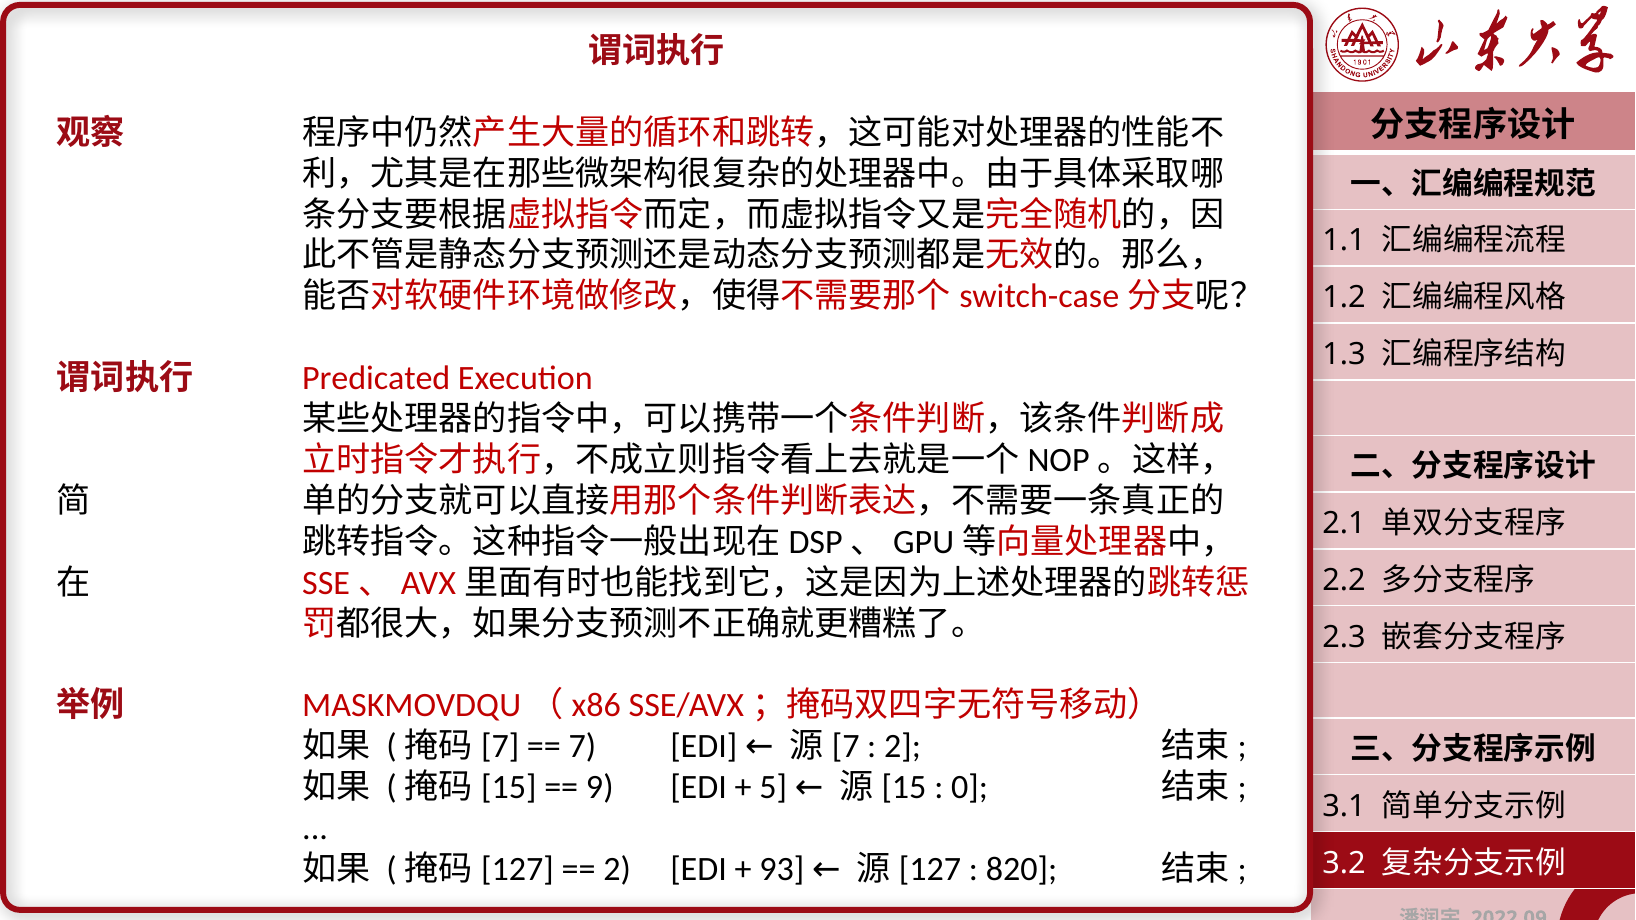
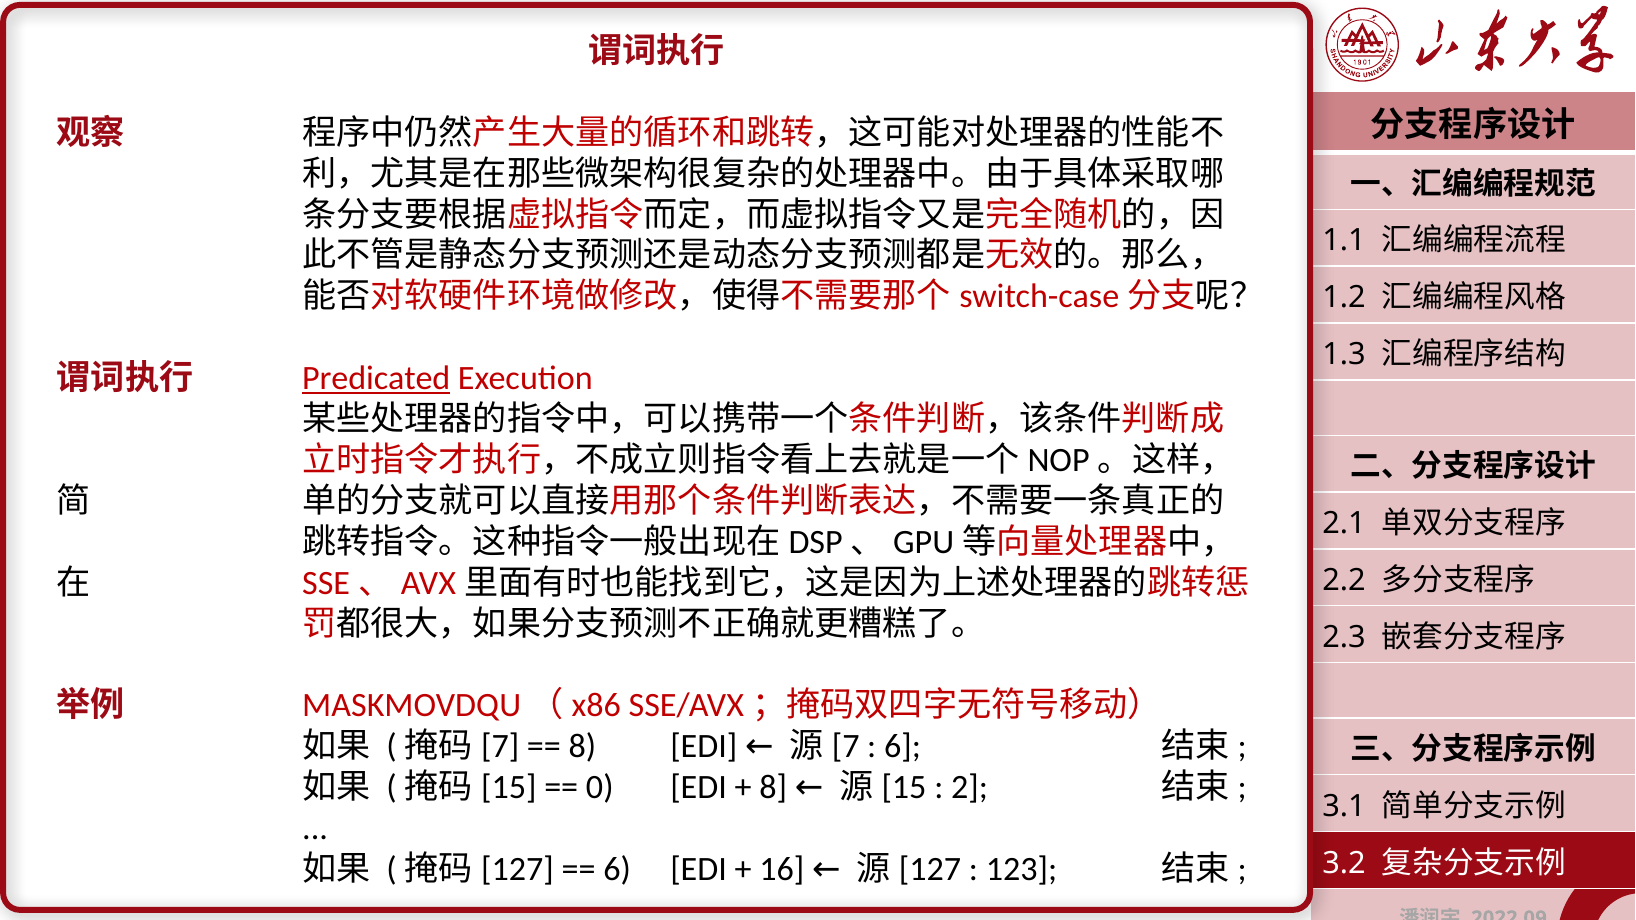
Predicated underline: none -> present (376, 379)
7: 7 -> 8 (582, 747)
2: 2 -> 6 (903, 747)
9: 9 -> 0 (600, 788)
5: 5 -> 8 (773, 788)
0: 0 -> 2 (969, 788)
2: 2 -> 6 (617, 870)
93: 93 -> 16 (782, 870)
820: 820 -> 123 (1021, 870)
